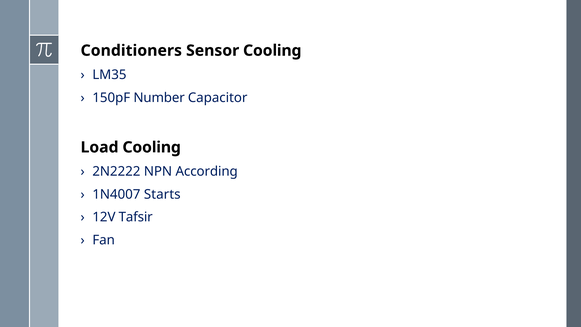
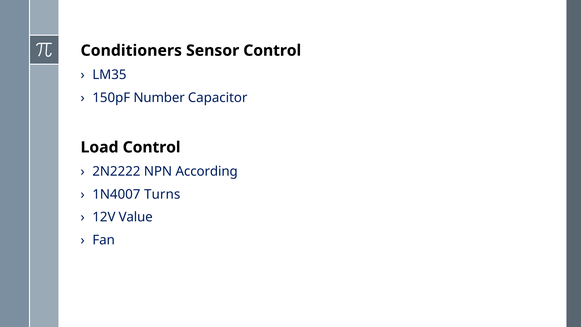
Sensor Cooling: Cooling -> Control (272, 51)
Load Cooling: Cooling -> Control (152, 147)
Starts: Starts -> Turns (162, 194)
Tafsir: Tafsir -> Value (136, 217)
